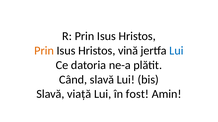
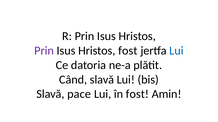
Prin colour: orange -> purple (44, 51)
Hristos vină: vină -> fost (128, 51)
viață: viață -> pace (79, 94)
